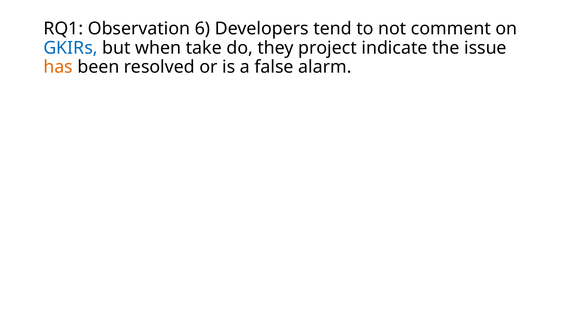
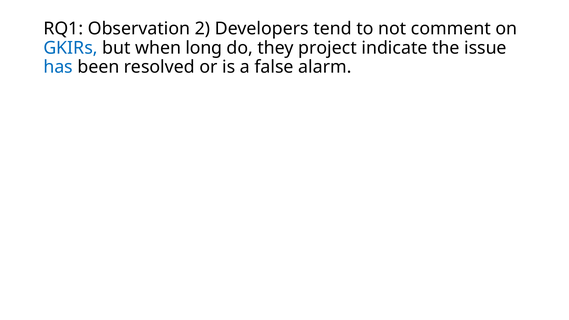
6: 6 -> 2 (203, 29)
take: take -> long (204, 48)
has colour: orange -> blue (58, 67)
